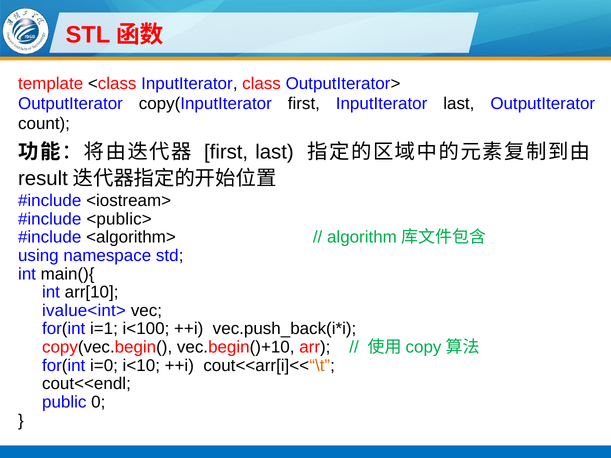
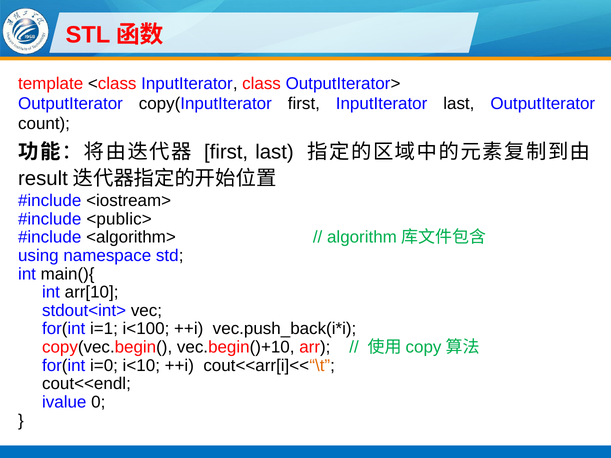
ivalue<int>: ivalue<int> -> stdout<int> (84, 311)
public: public -> ivalue (64, 402)
